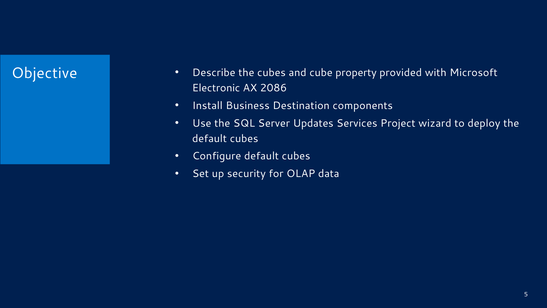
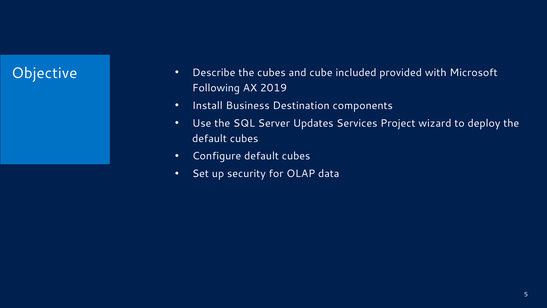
property: property -> included (356, 73)
Electronic: Electronic -> Following (216, 88)
2086: 2086 -> 2019 (273, 88)
